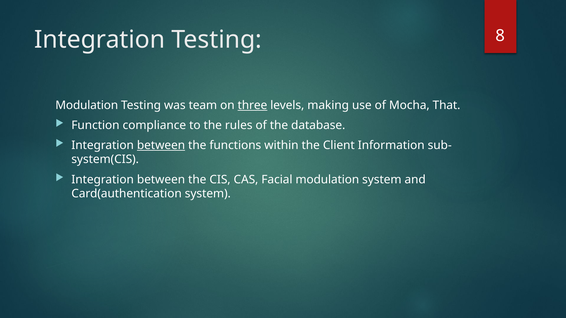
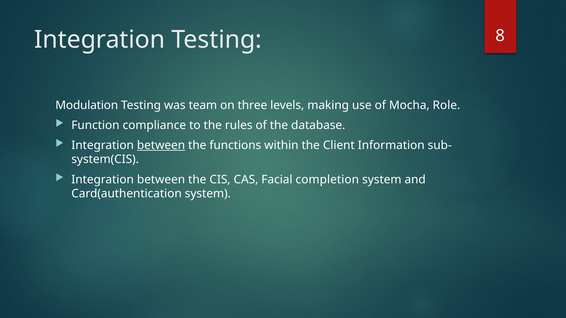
three underline: present -> none (252, 105)
That: That -> Role (446, 105)
Facial modulation: modulation -> completion (327, 180)
